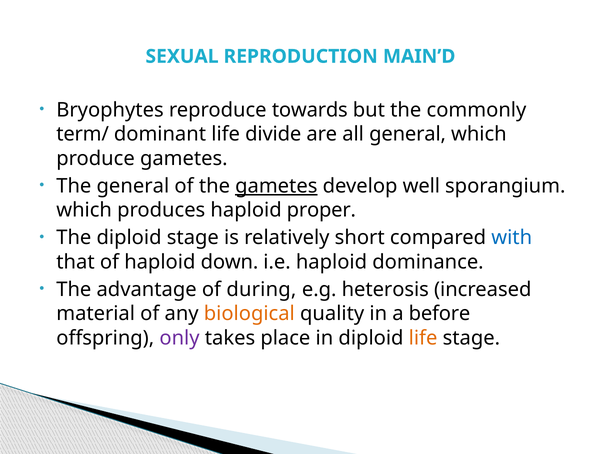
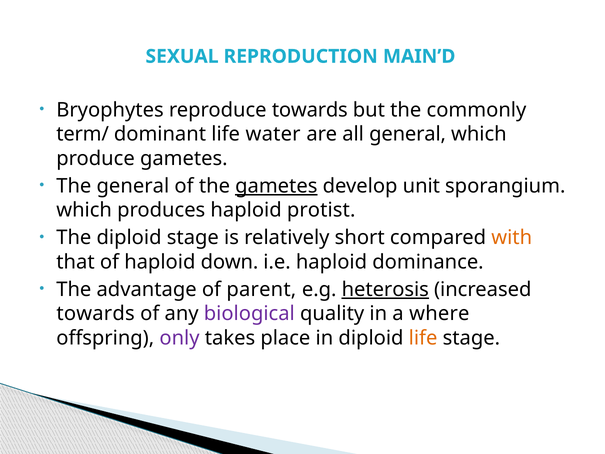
divide: divide -> water (273, 134)
well: well -> unit (421, 186)
proper: proper -> protist (321, 210)
with colour: blue -> orange (512, 238)
during: during -> parent (261, 289)
heterosis underline: none -> present (385, 289)
material: material -> towards (96, 314)
biological colour: orange -> purple (249, 314)
before: before -> where (439, 314)
